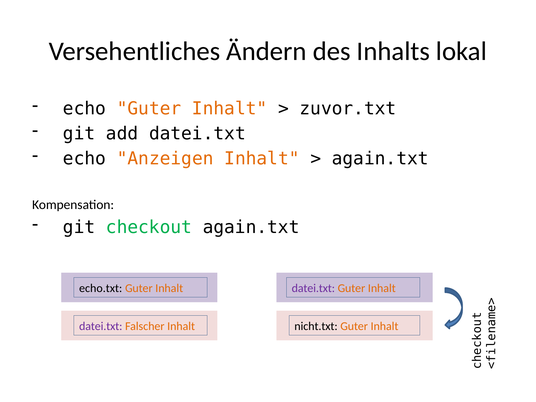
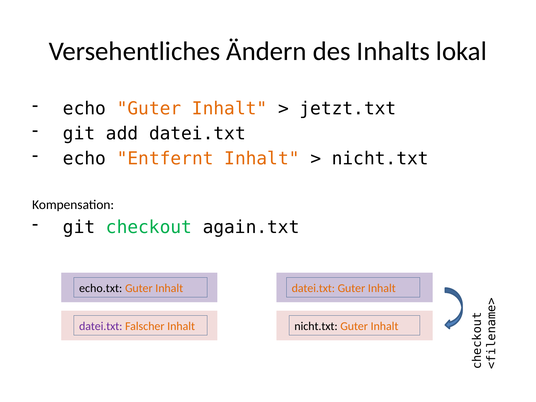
zuvor.txt: zuvor.txt -> jetzt.txt (348, 108)
Anzeigen: Anzeigen -> Entfernt (165, 158)
again.txt: again.txt -> nicht.txt (380, 158)
datei.txt colour: purple -> orange (313, 288)
